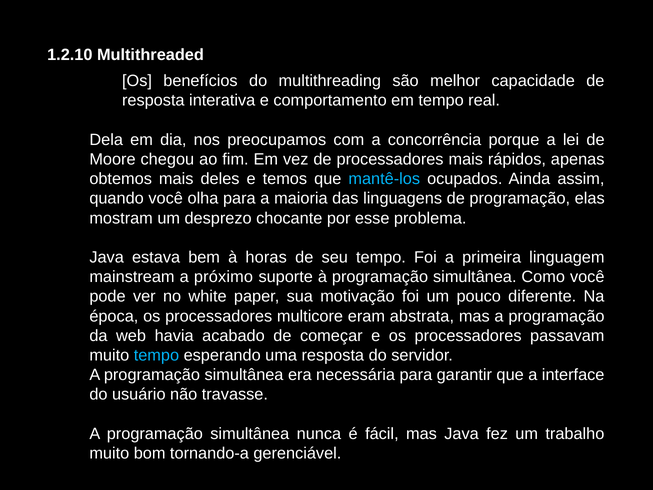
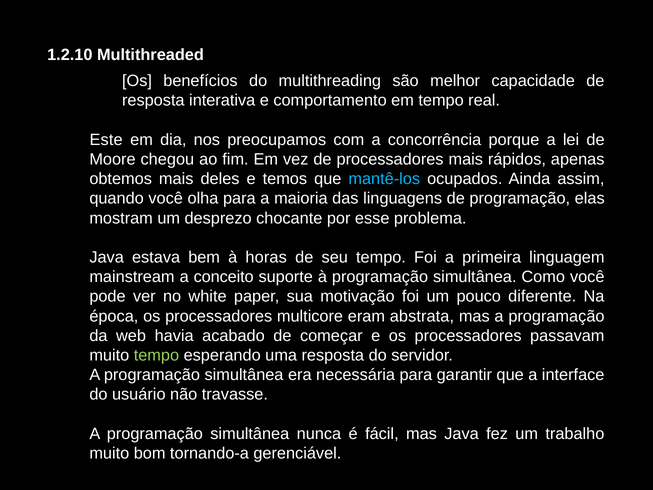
Dela: Dela -> Este (106, 140)
próximo: próximo -> conceito (224, 277)
tempo colour: light blue -> light green (156, 355)
